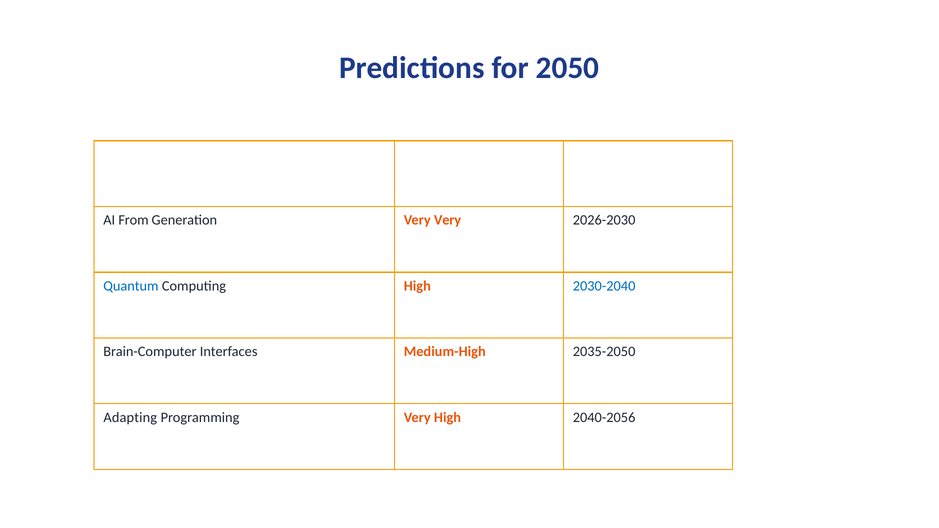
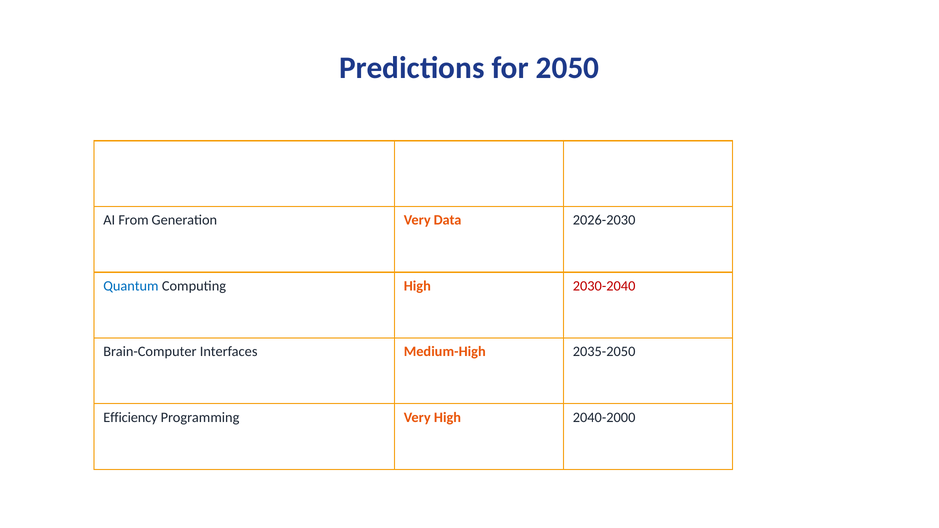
Very Very: Very -> Data (448, 220)
2030-2040 colour: blue -> red (604, 286)
Adapting: Adapting -> Efficiency (130, 418)
2040-2056: 2040-2056 -> 2040-2000 (604, 418)
